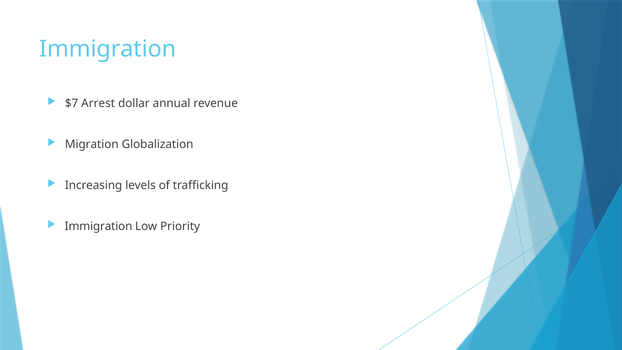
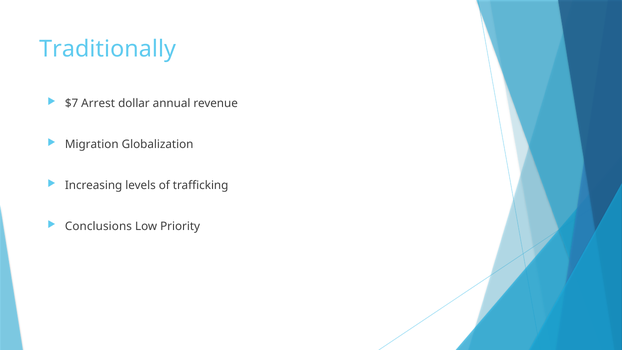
Immigration: Immigration -> Traditionally (108, 49)
Immigration: Immigration -> Conclusions (98, 226)
